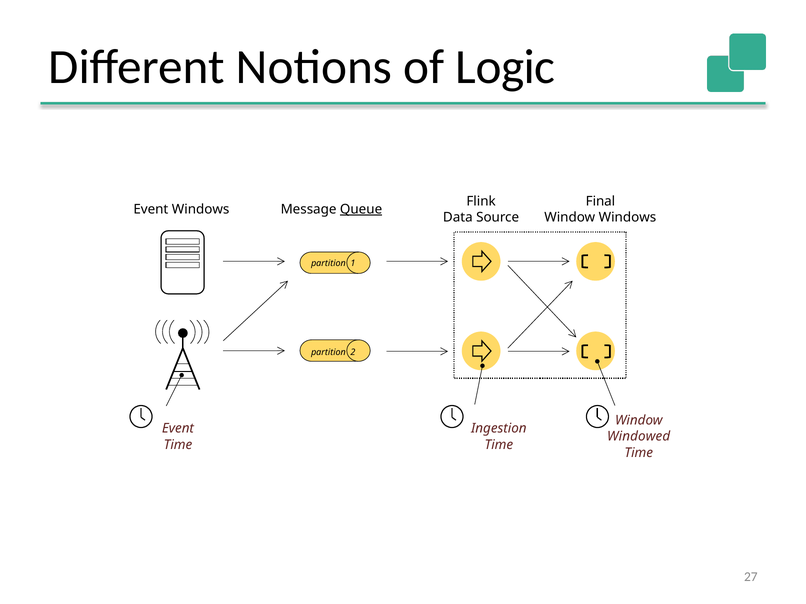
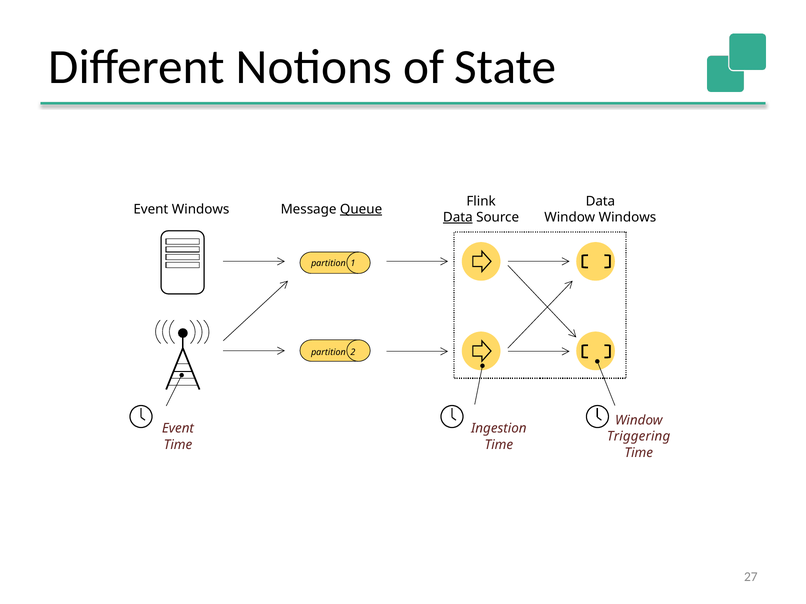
Logic: Logic -> State (505, 67)
Final: Final -> Data (600, 201)
Data underline: none -> present (458, 217)
Windowed: Windowed -> Triggering (639, 437)
